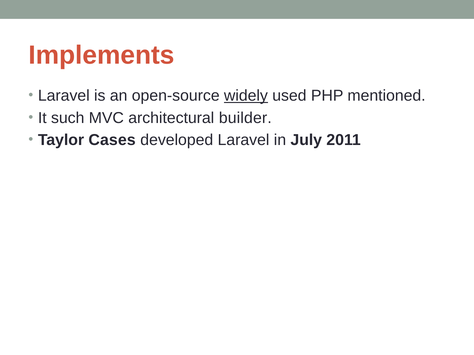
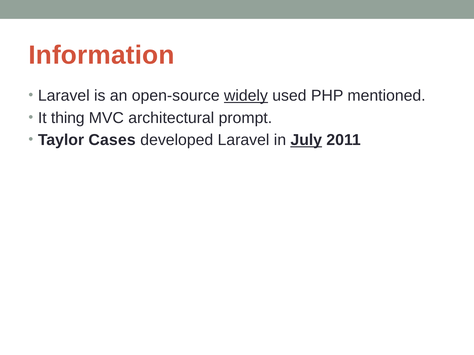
Implements: Implements -> Information (101, 55)
such: such -> thing (68, 118)
builder: builder -> prompt (245, 118)
July underline: none -> present (306, 140)
